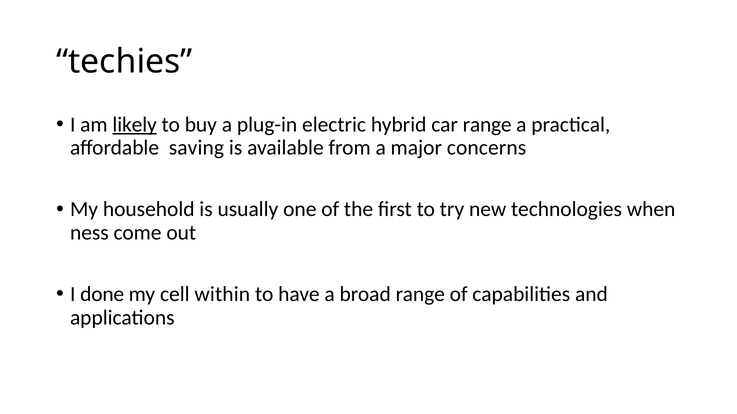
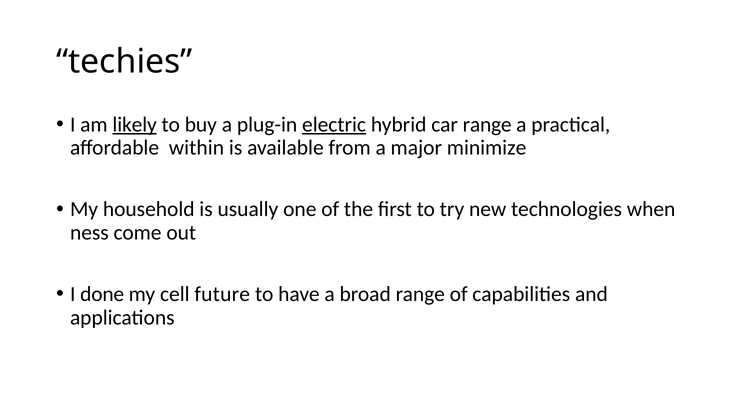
electric underline: none -> present (334, 125)
saving: saving -> within (196, 148)
concerns: concerns -> minimize (487, 148)
within: within -> future (222, 295)
